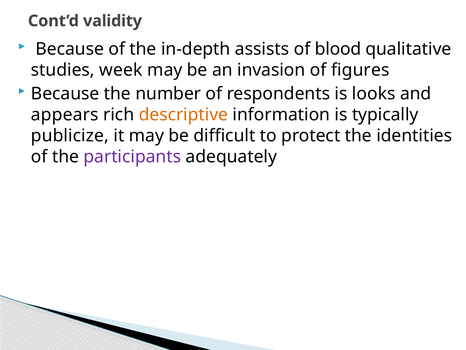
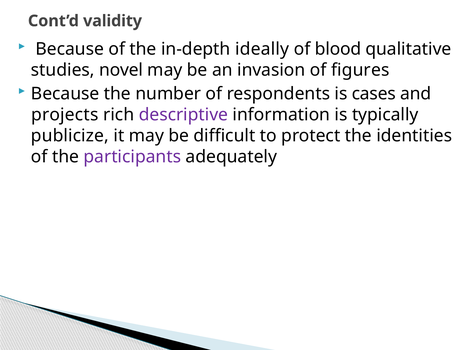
assists: assists -> ideally (262, 49)
week: week -> novel (121, 70)
looks: looks -> cases (374, 94)
appears: appears -> projects (65, 115)
descriptive colour: orange -> purple (183, 115)
